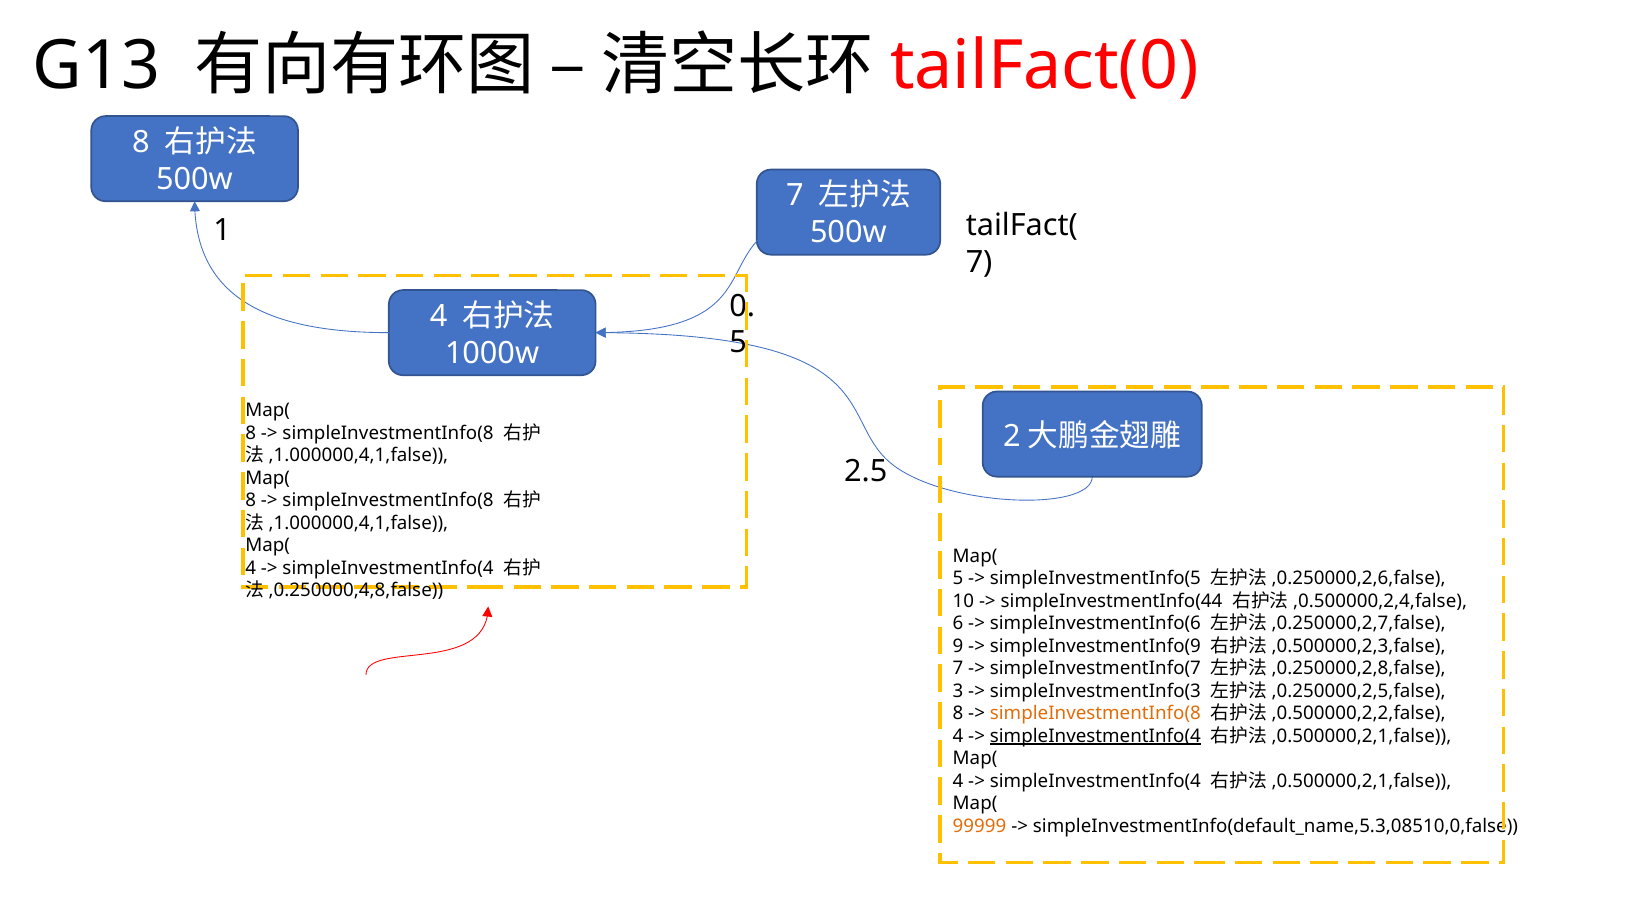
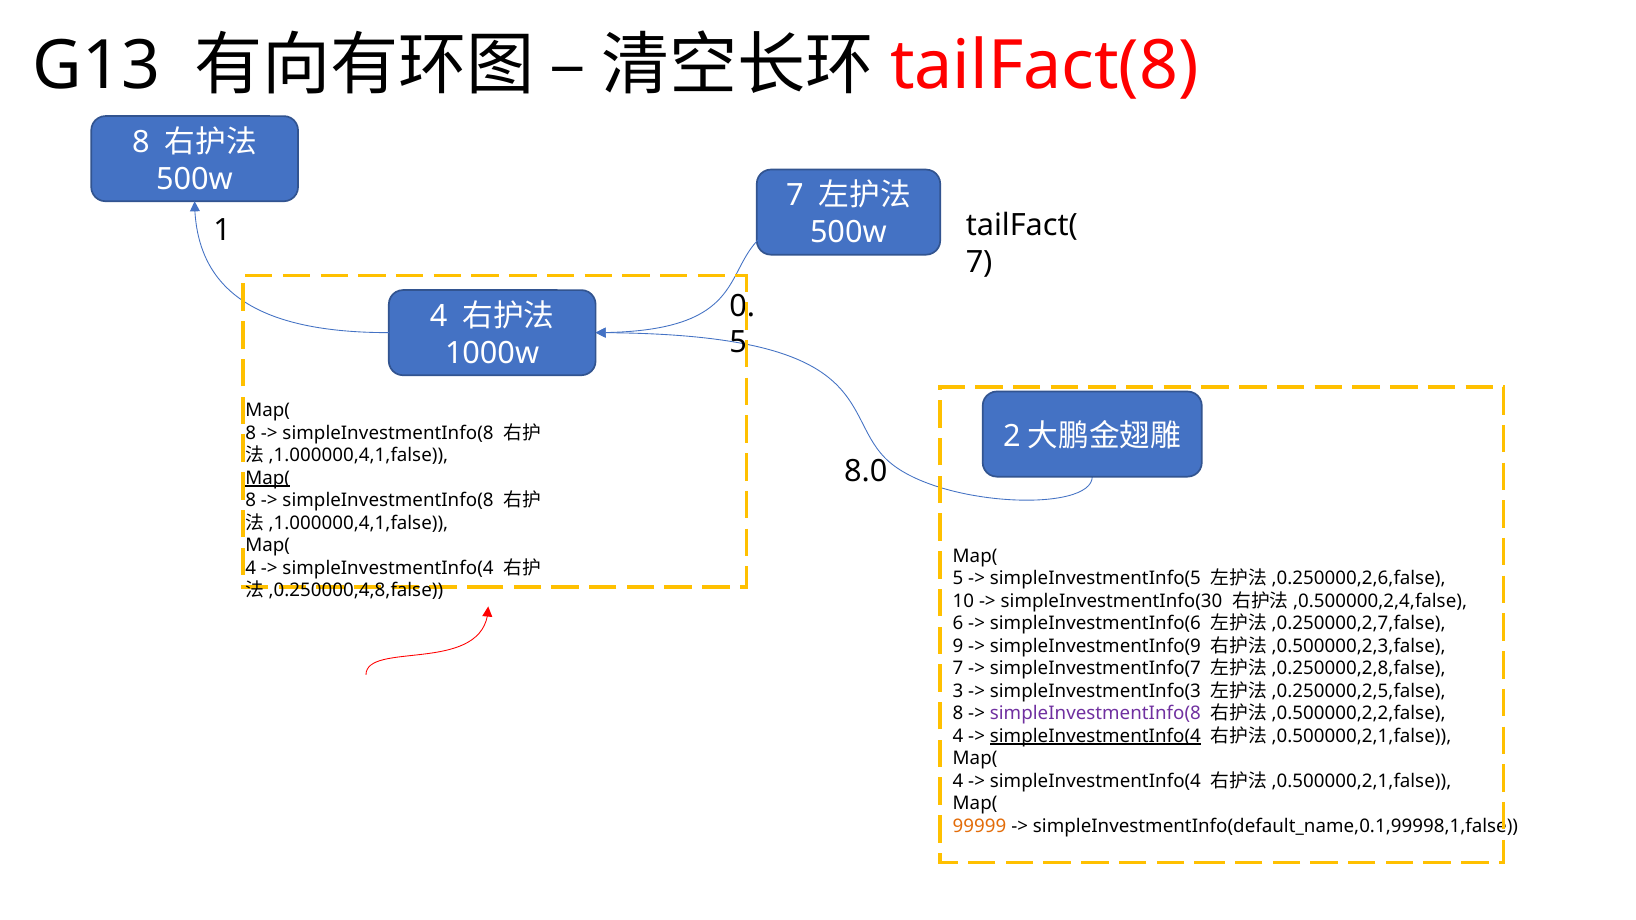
tailFact(0: tailFact(0 -> tailFact(8 (1044, 66)
2.5: 2.5 -> 8.0 (866, 472)
Map( underline: none -> present (268, 478)
simpleInvestmentInfo(44: simpleInvestmentInfo(44 -> simpleInvestmentInfo(30 (1112, 601)
simpleInvestmentInfo(8 colour: orange -> purple (1095, 714)
simpleInvestmentInfo(default_name,5.3,08510,0,false: simpleInvestmentInfo(default_name,5.3,08510,0,false -> simpleInvestmentInfo(default_name,0.1,99998,1,false (1276, 826)
